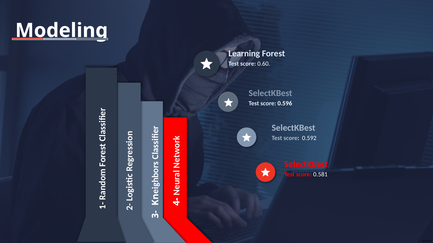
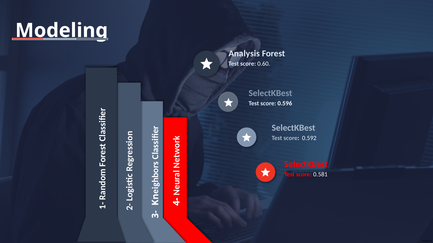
Learning: Learning -> Analysis (244, 54)
